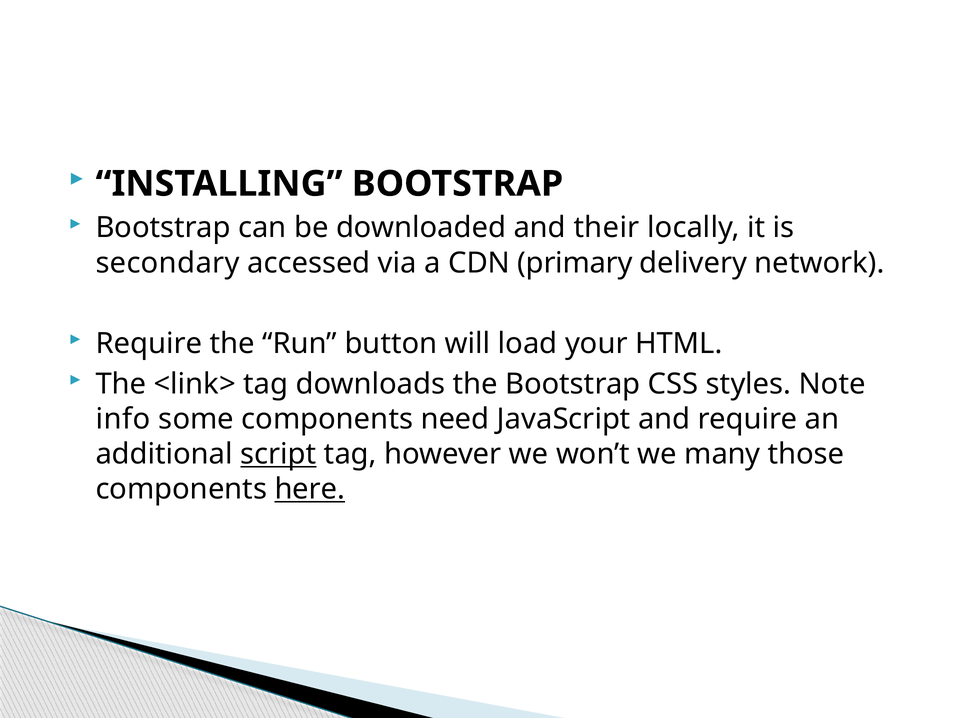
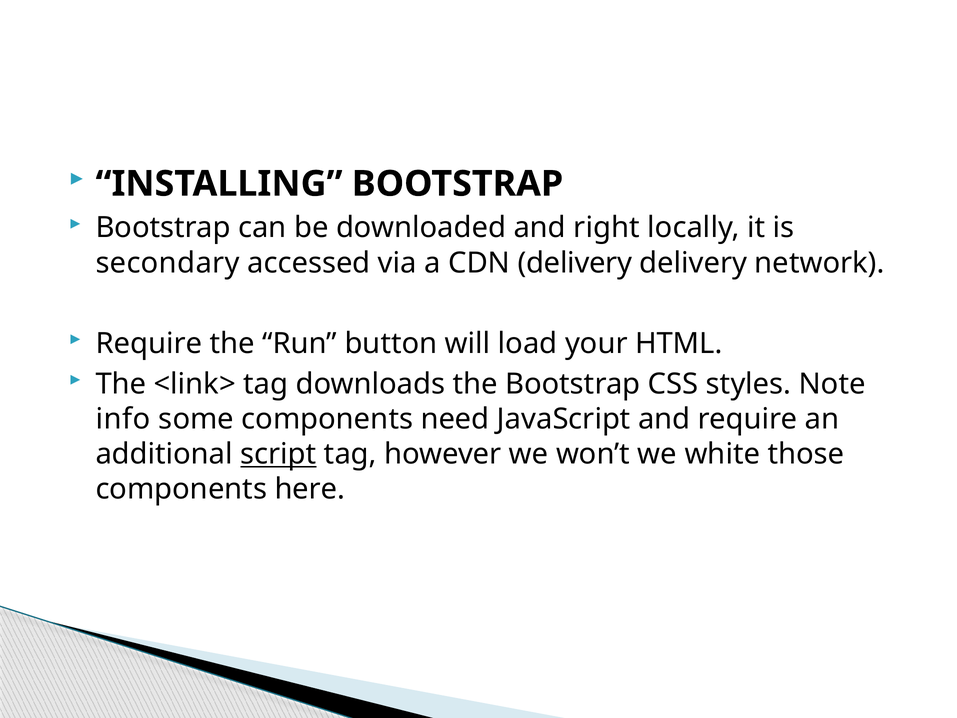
their: their -> right (607, 228)
CDN primary: primary -> delivery (575, 263)
many: many -> white (722, 454)
here underline: present -> none (310, 489)
